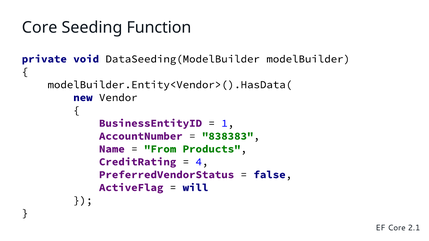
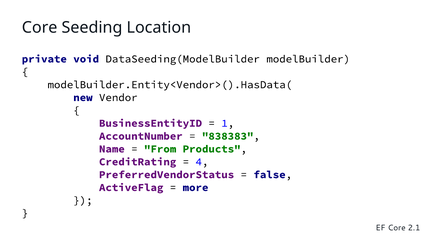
Function: Function -> Location (159, 28)
will: will -> more (196, 188)
